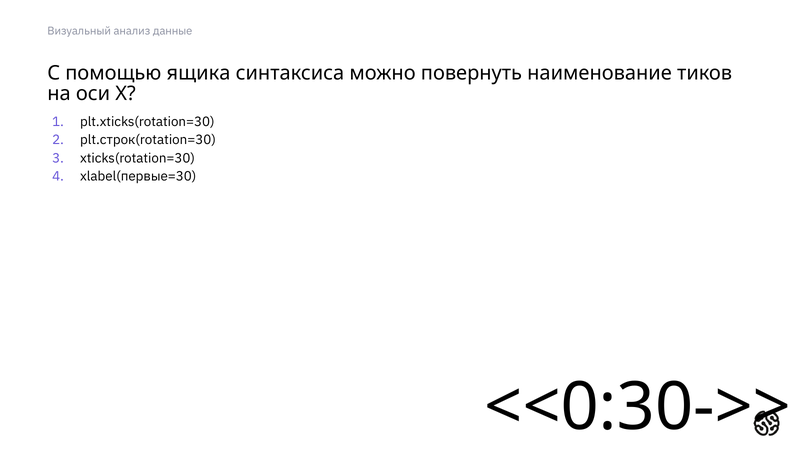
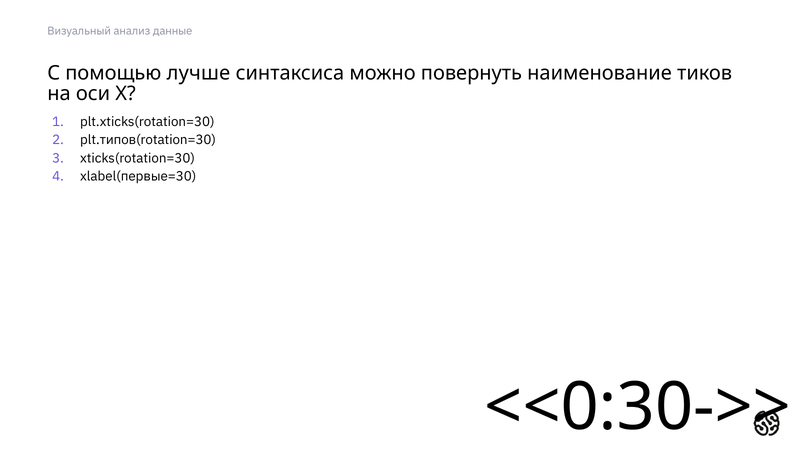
ящика: ящика -> лучше (198, 73)
plt.строк(rotation=30: plt.строк(rotation=30 -> plt.типов(rotation=30 (148, 140)
